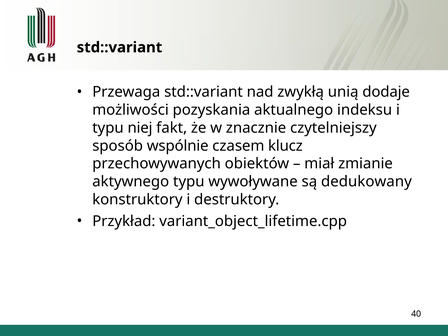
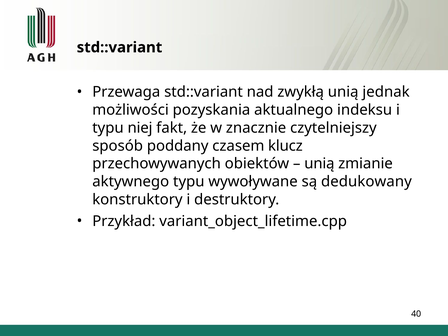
dodaje: dodaje -> jednak (386, 92)
wspólnie: wspólnie -> poddany (178, 146)
miał: miał -> unią (319, 164)
